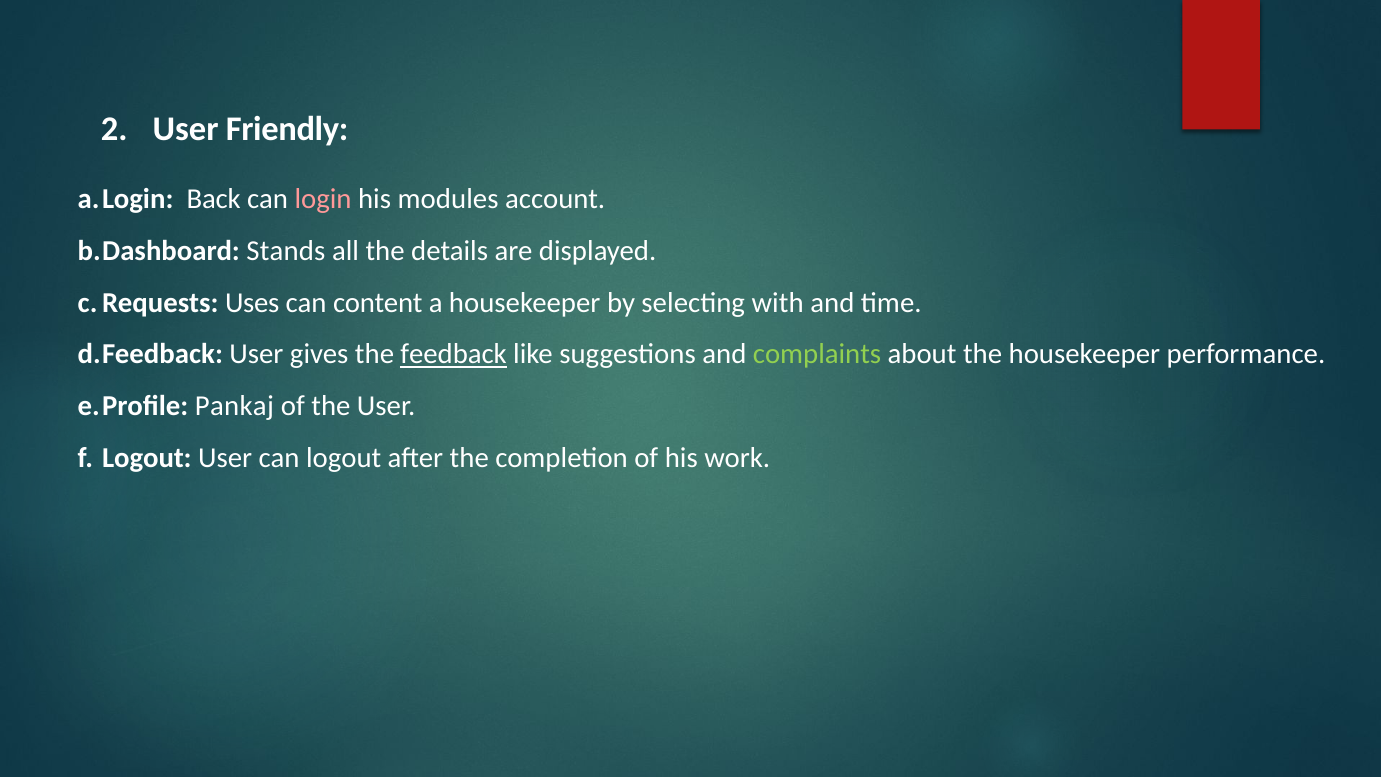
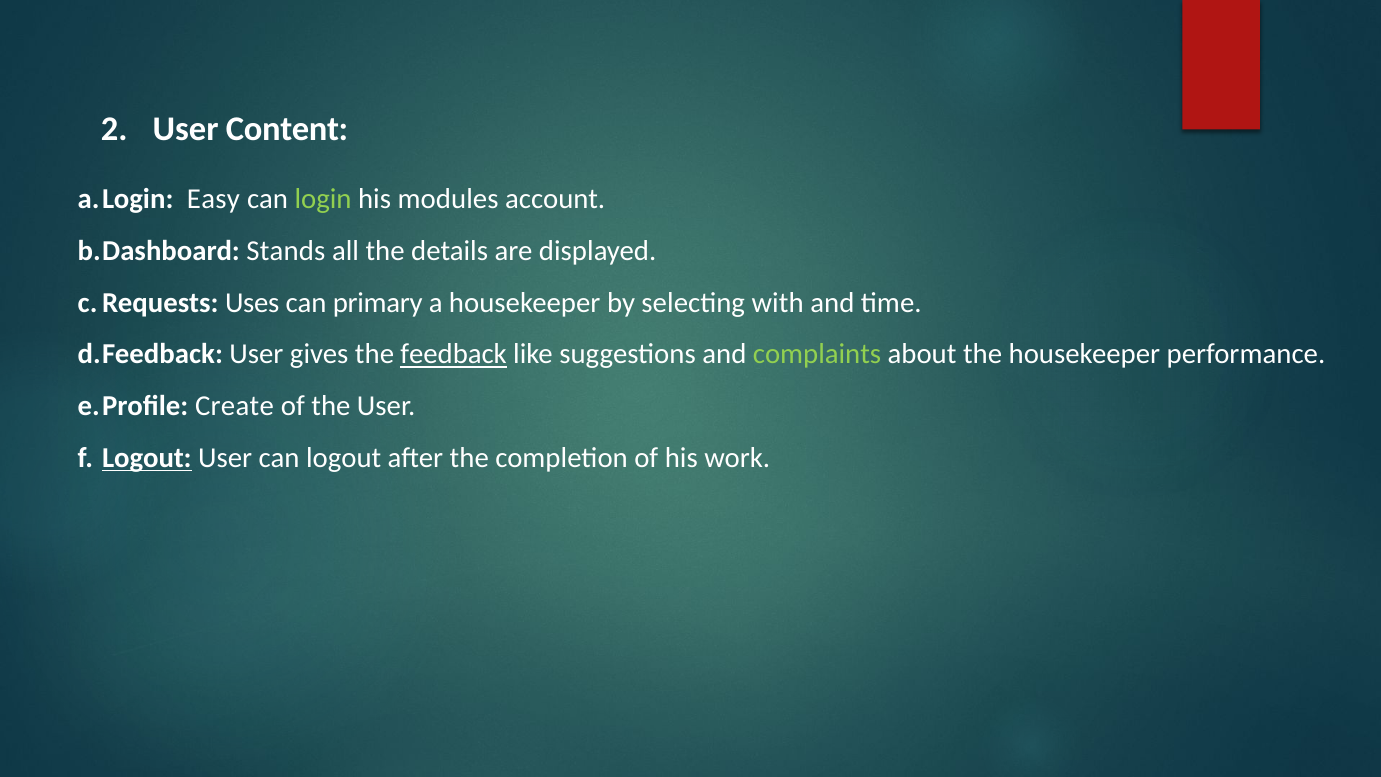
Friendly: Friendly -> Content (287, 129)
Back: Back -> Easy (213, 199)
login colour: pink -> light green (323, 199)
content: content -> primary (378, 303)
Pankaj: Pankaj -> Create (234, 406)
Logout underline: none -> present (147, 458)
